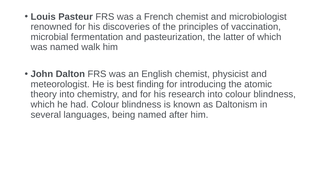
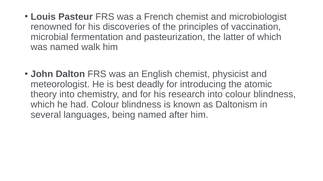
finding: finding -> deadly (150, 85)
